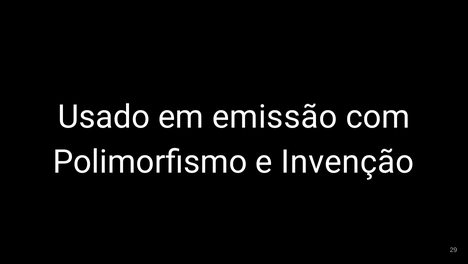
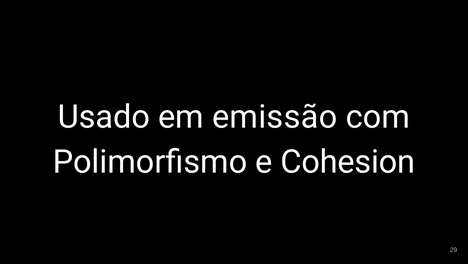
Invenção: Invenção -> Cohesion (348, 161)
